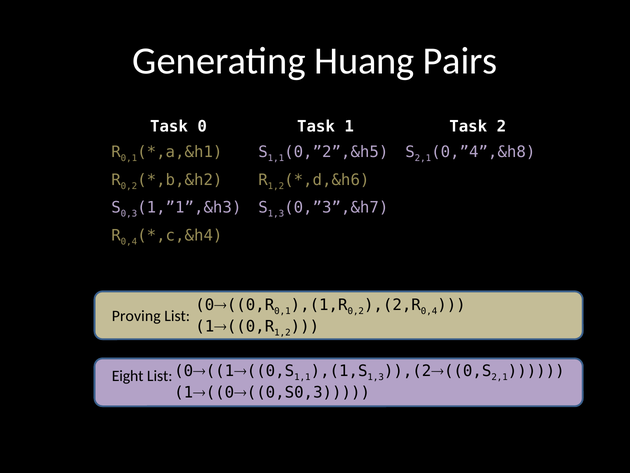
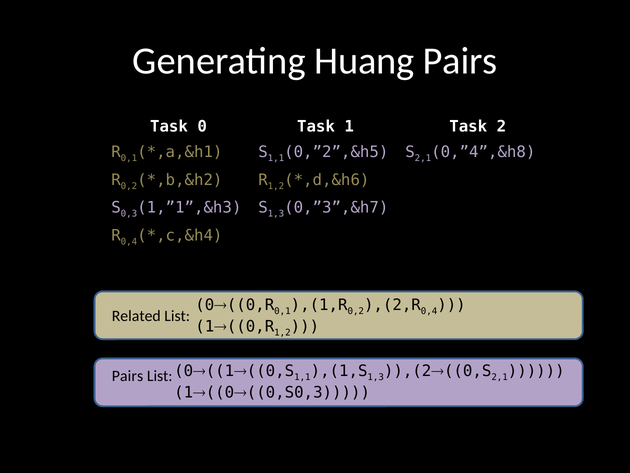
Proving: Proving -> Related (136, 316)
Eight: Eight -> Pairs (127, 376)
